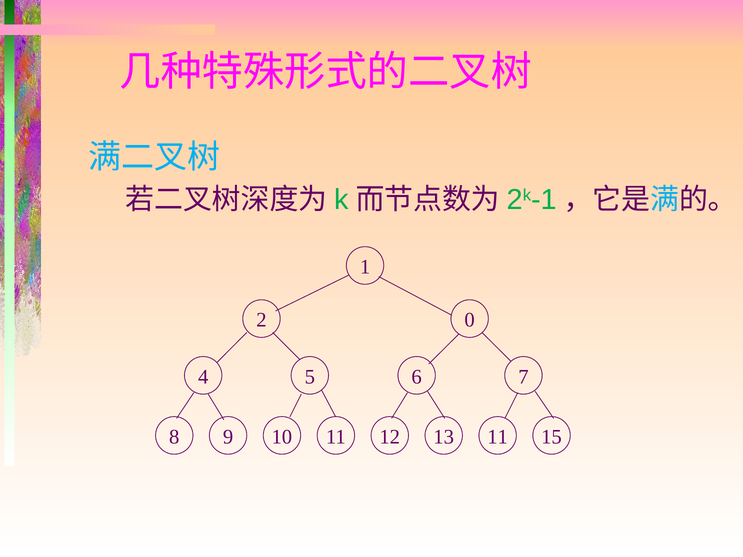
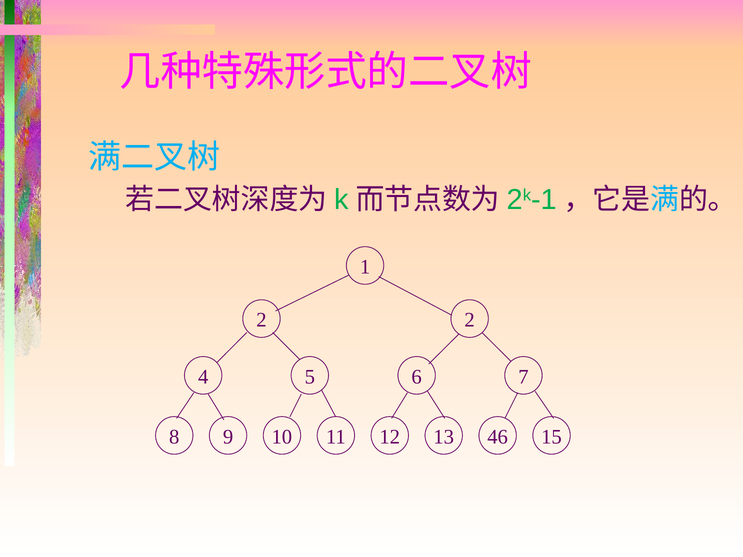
2 0: 0 -> 2 (470, 320)
10 11: 11 -> 46 (498, 437)
